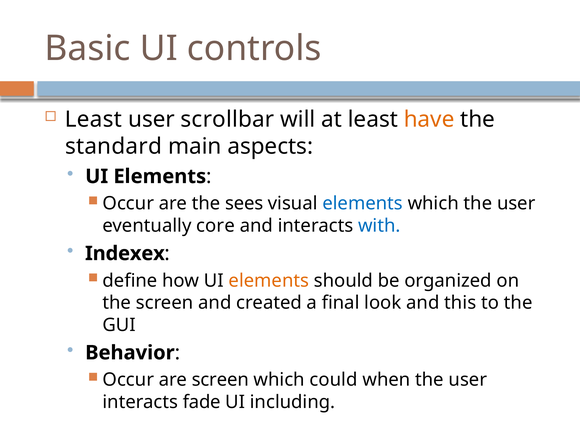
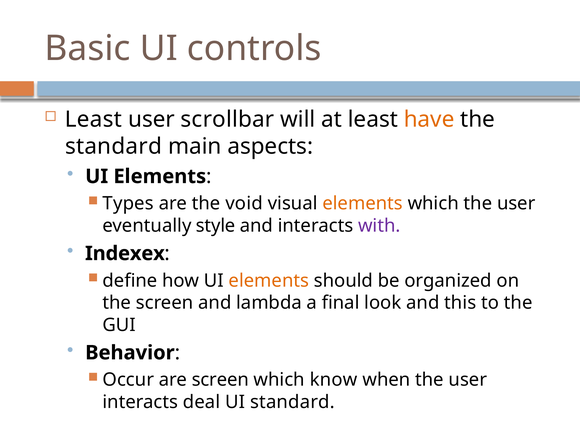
Occur: Occur -> Types (128, 204)
sees: sees -> void (244, 204)
elements colour: blue -> orange (363, 204)
core: core -> style (216, 226)
with colour: blue -> purple (379, 226)
created: created -> lambda (269, 303)
could: could -> know (334, 380)
fade: fade -> deal (202, 402)
UI including: including -> standard (292, 402)
